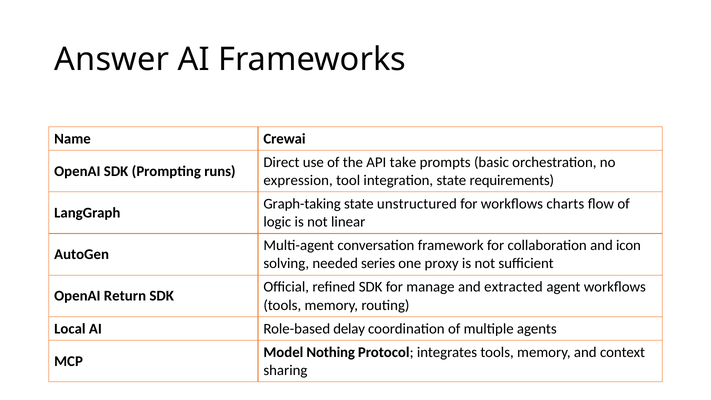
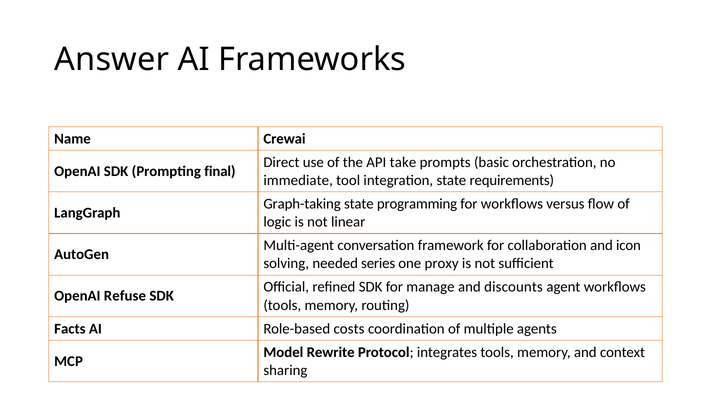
runs: runs -> final (220, 171)
expression: expression -> immediate (298, 180)
unstructured: unstructured -> programming (417, 204)
charts: charts -> versus (565, 204)
extracted: extracted -> discounts (514, 287)
Return: Return -> Refuse (125, 296)
Local: Local -> Facts (70, 329)
delay: delay -> costs (349, 329)
Nothing: Nothing -> Rewrite (331, 352)
